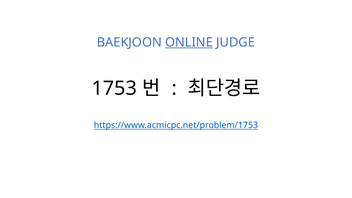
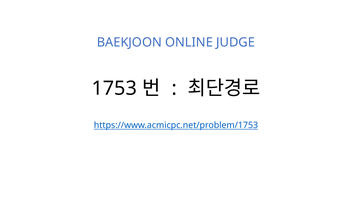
ONLINE underline: present -> none (189, 42)
